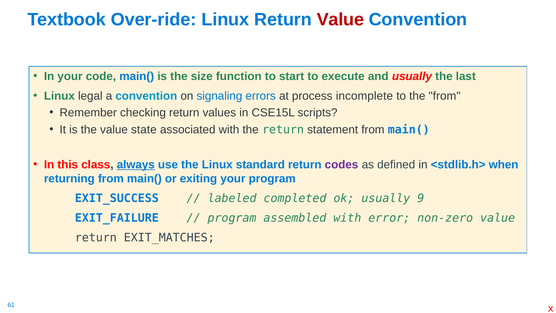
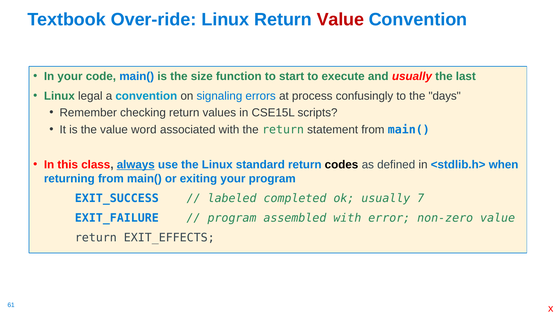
incomplete: incomplete -> confusingly (364, 96)
the from: from -> days (445, 96)
state: state -> word (144, 129)
codes colour: purple -> black (341, 165)
9: 9 -> 7 (421, 198)
EXIT_MATCHES: EXIT_MATCHES -> EXIT_EFFECTS (169, 238)
